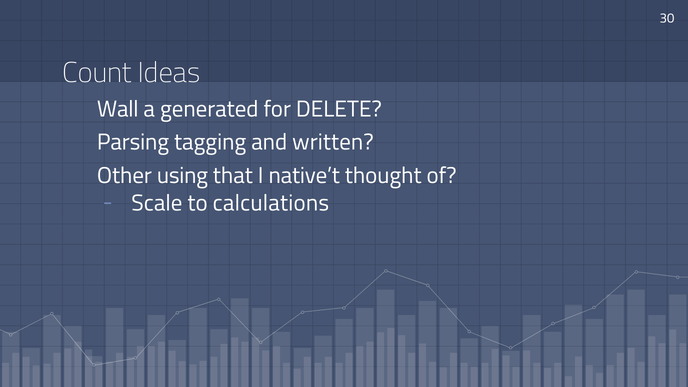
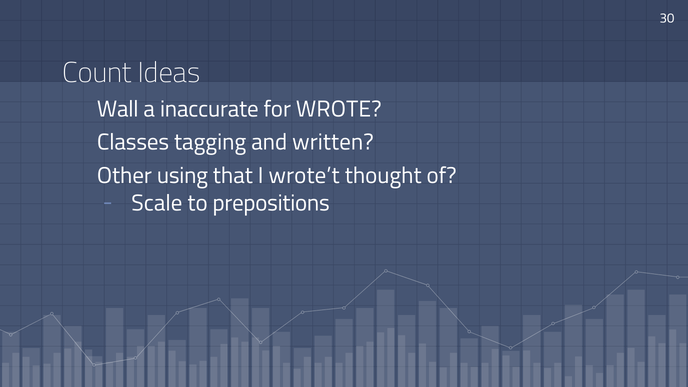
generated: generated -> inaccurate (209, 109)
DELETE: DELETE -> WROTE (339, 109)
Parsing: Parsing -> Classes (133, 142)
native’t: native’t -> wrote’t (304, 175)
calculations: calculations -> prepositions (271, 203)
